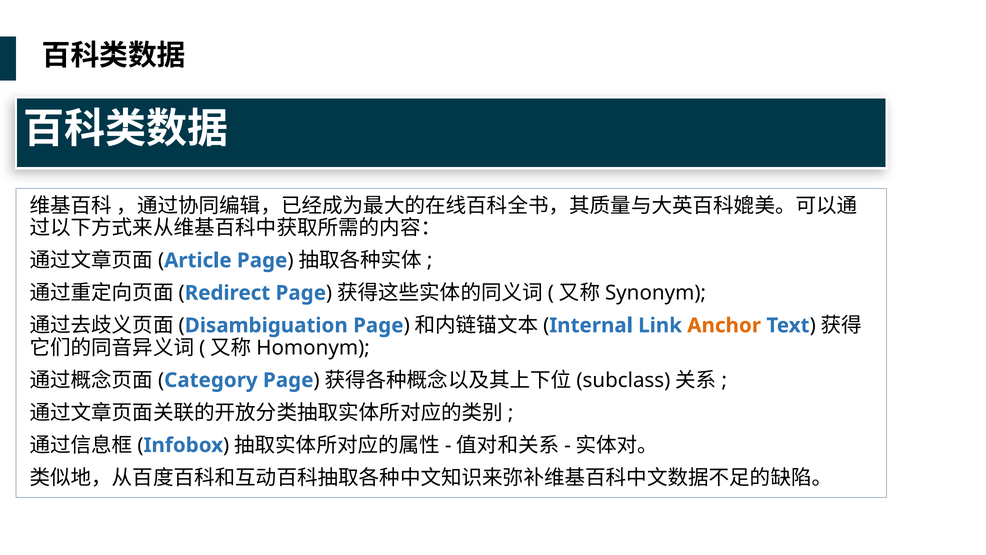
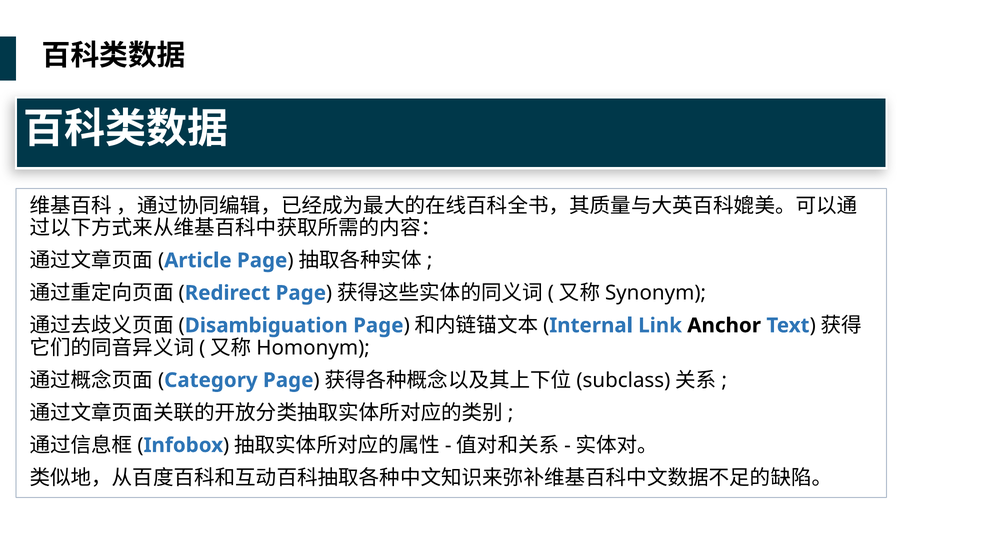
Anchor colour: orange -> black (724, 325)
